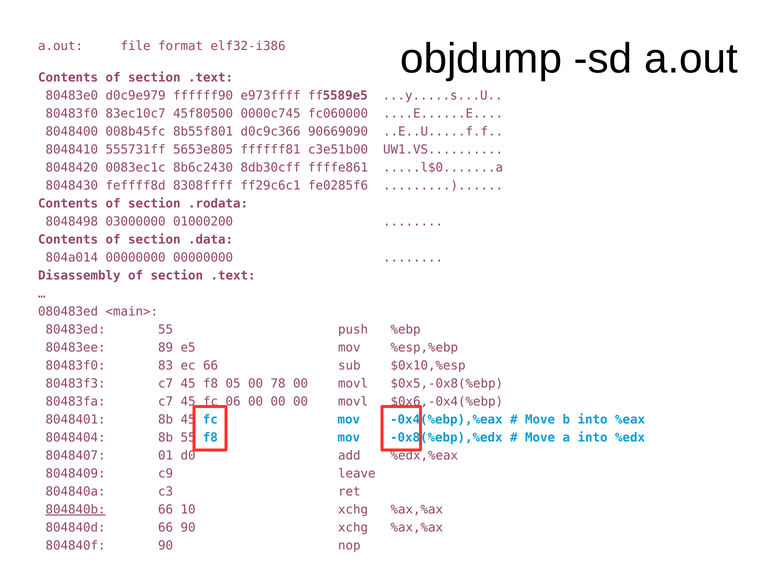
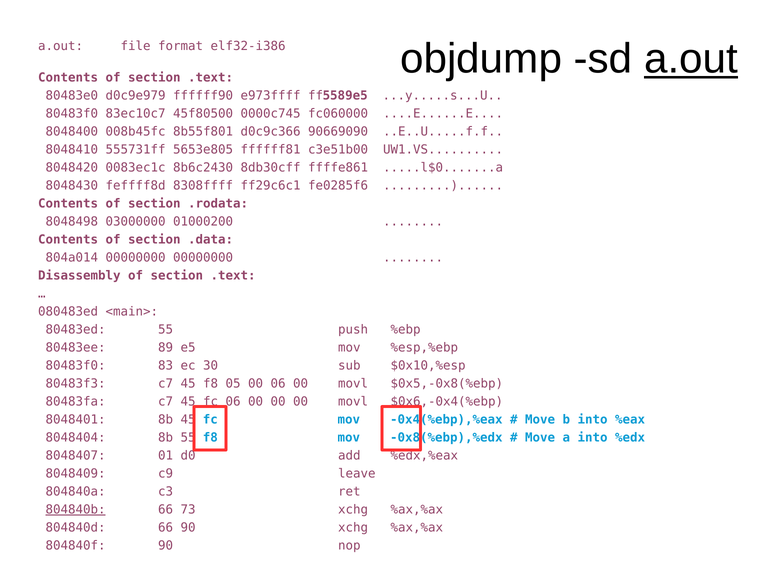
a.out underline: none -> present (691, 59)
ec 66: 66 -> 30 (211, 365)
00 78: 78 -> 06 (278, 383)
10: 10 -> 73 (188, 509)
